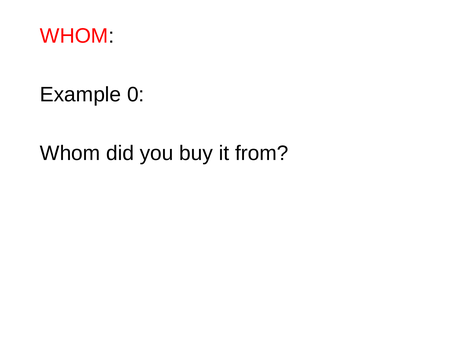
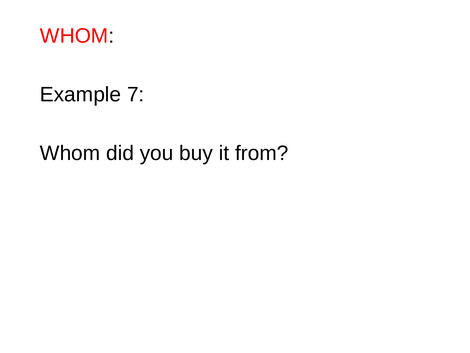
0: 0 -> 7 (136, 94)
